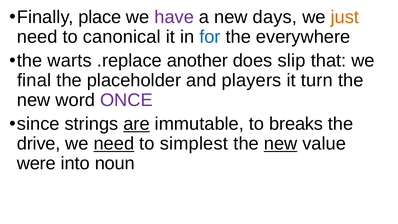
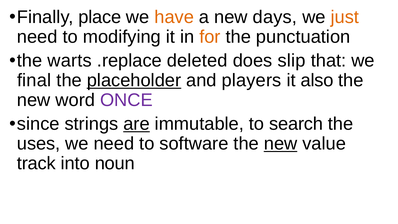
have colour: purple -> orange (174, 17)
canonical: canonical -> modifying (122, 37)
for colour: blue -> orange (210, 37)
everywhere: everywhere -> punctuation (303, 37)
another: another -> deleted (197, 61)
placeholder underline: none -> present (134, 80)
turn: turn -> also (317, 80)
breaks: breaks -> search (296, 124)
drive: drive -> uses (39, 144)
need underline: present -> none (114, 144)
simplest: simplest -> software (194, 144)
were: were -> track (36, 163)
